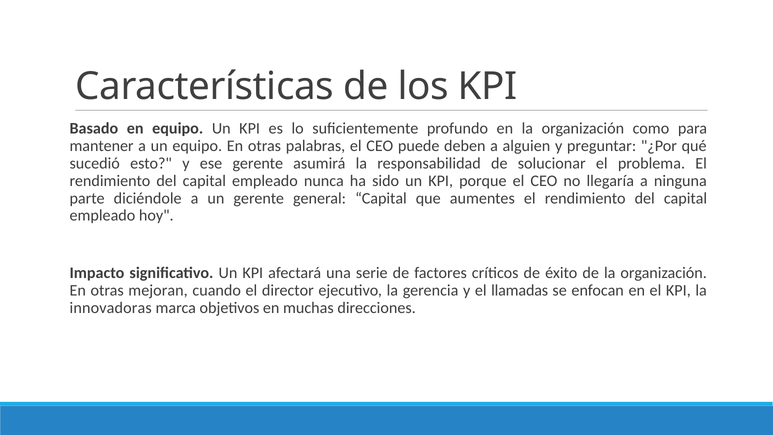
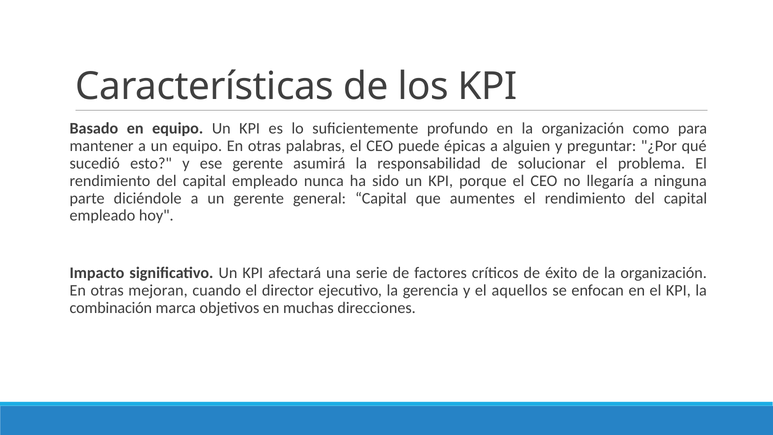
deben: deben -> épicas (465, 146)
llamadas: llamadas -> aquellos (519, 290)
innovadoras: innovadoras -> combinación (111, 308)
